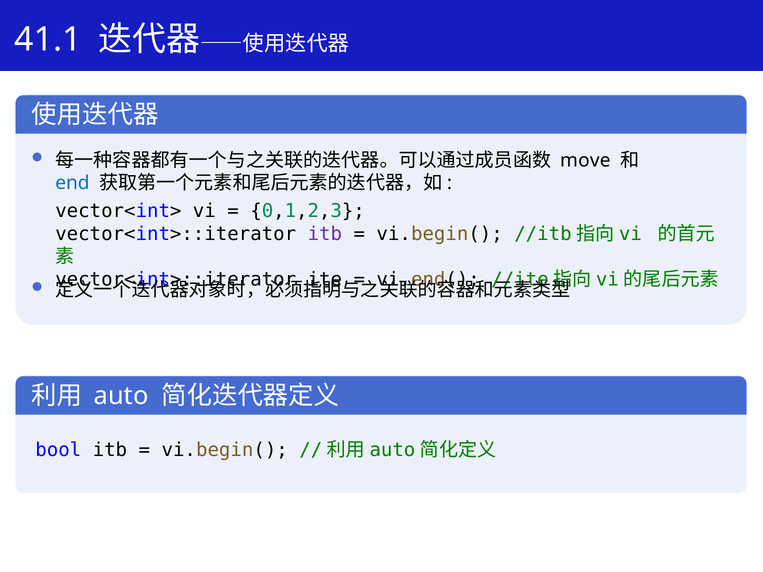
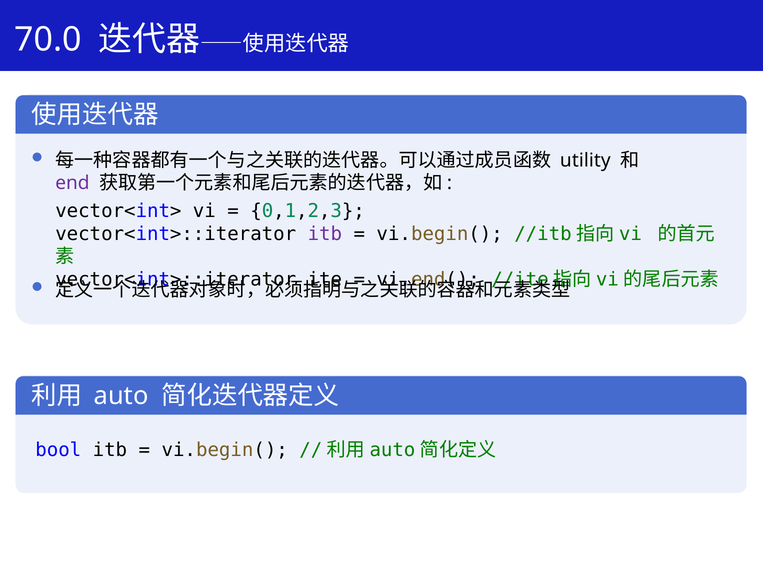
41.1: 41.1 -> 70.0 (48, 39)
move: move -> utility (585, 160)
end colour: blue -> purple (72, 183)
